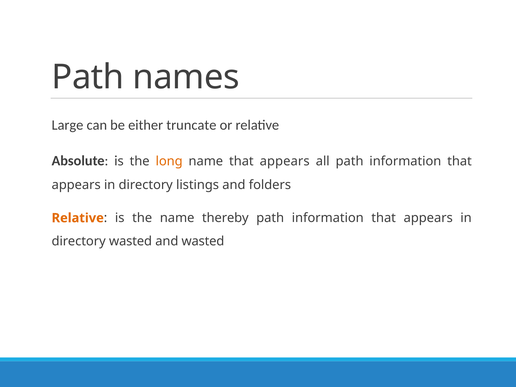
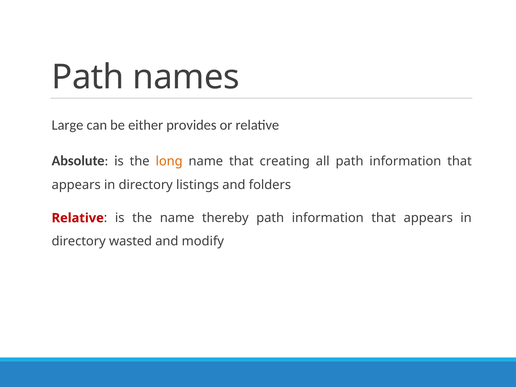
truncate: truncate -> provides (191, 125)
name that appears: appears -> creating (285, 161)
Relative colour: orange -> red (78, 218)
and wasted: wasted -> modify (203, 241)
